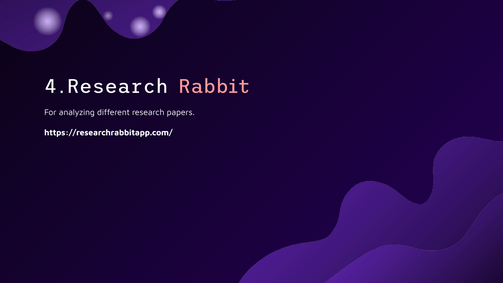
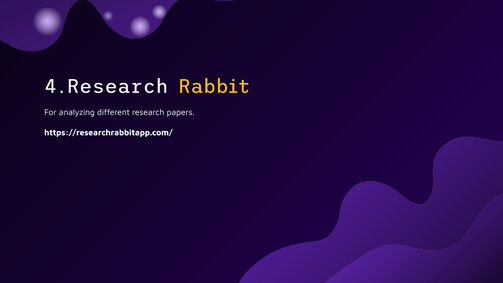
Rabbit colour: pink -> yellow (214, 86)
